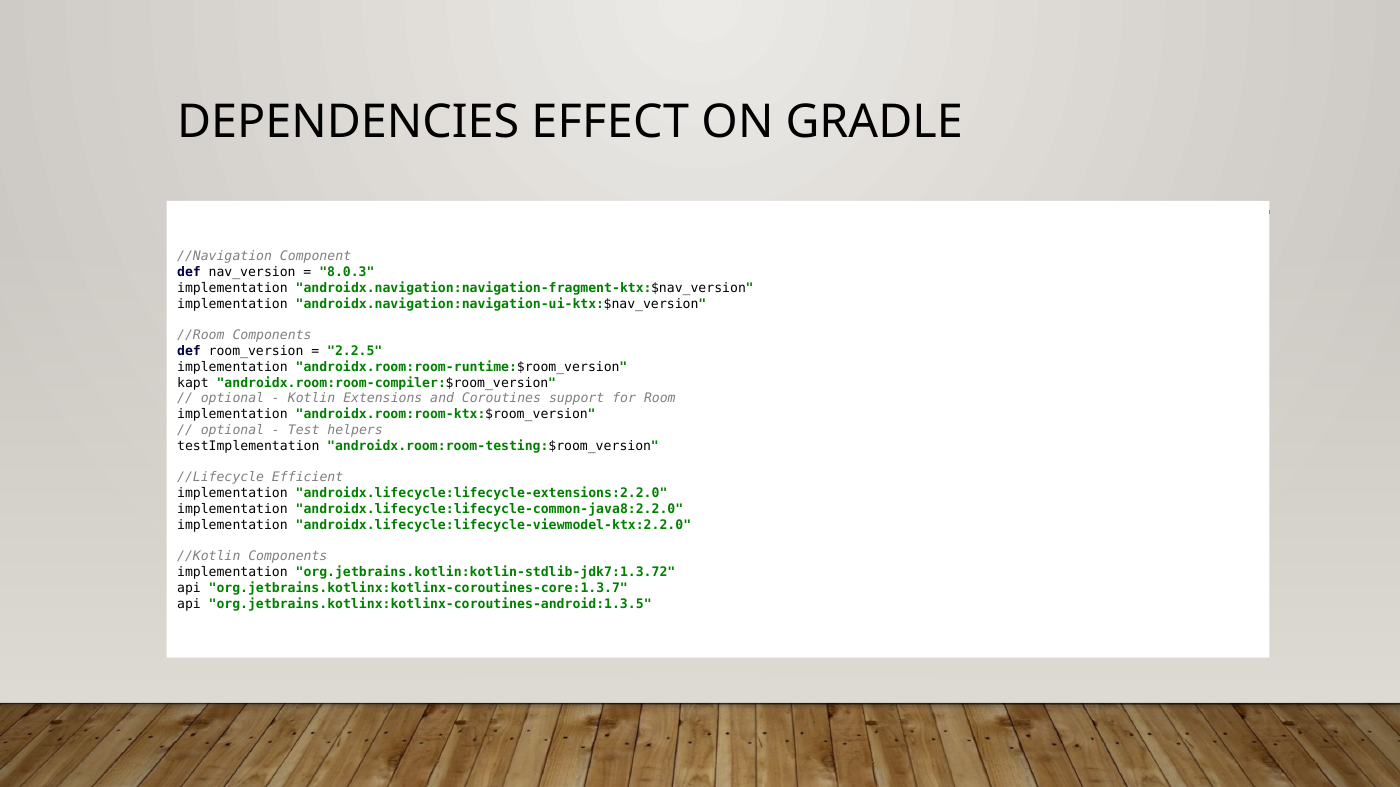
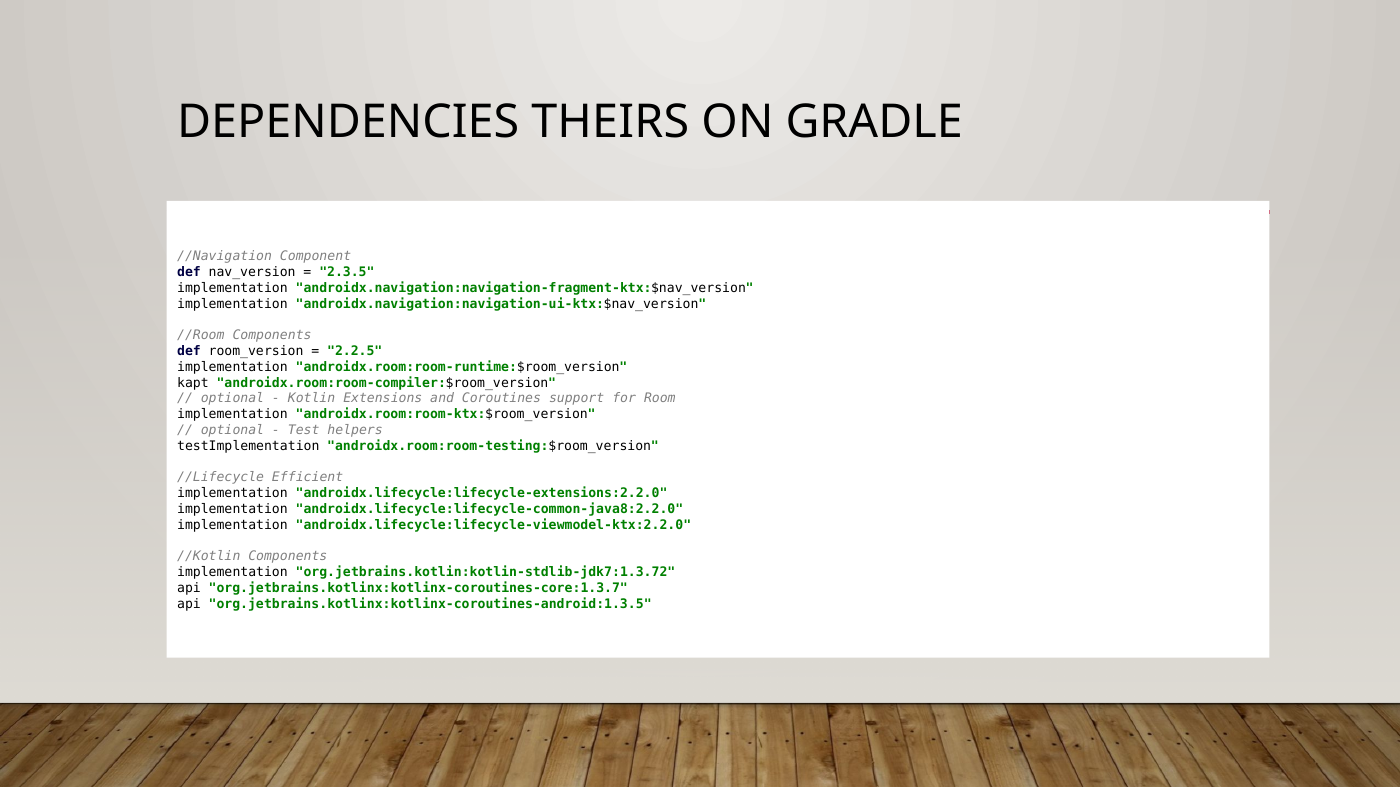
EFFECT: EFFECT -> THEIRS (610, 123)
8.0.3: 8.0.3 -> 2.3.5 (347, 273)
